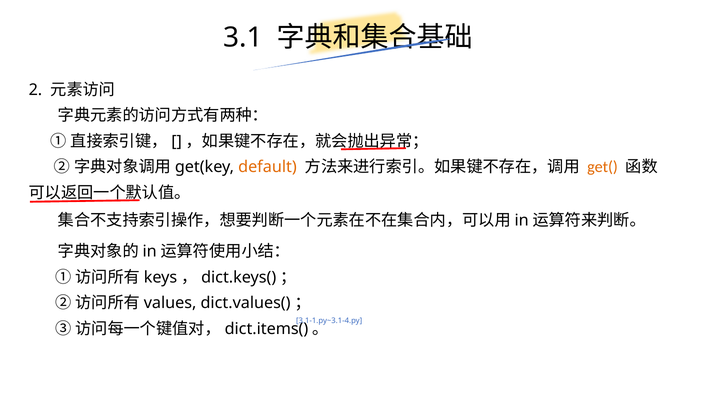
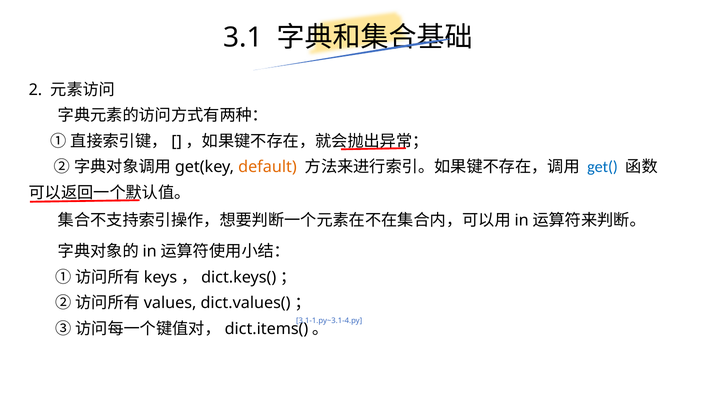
get( colour: orange -> blue (603, 167)
